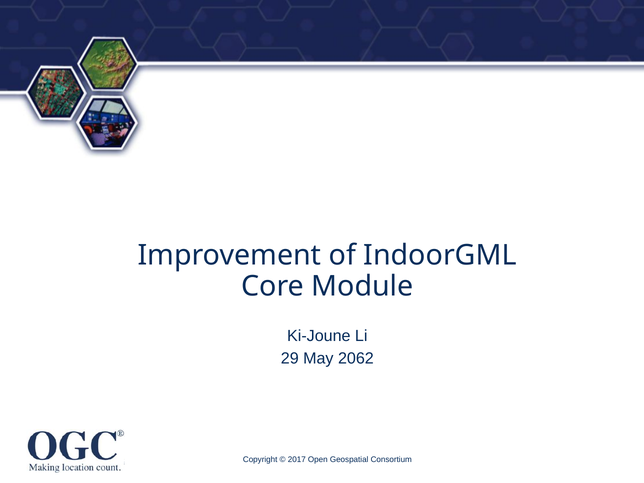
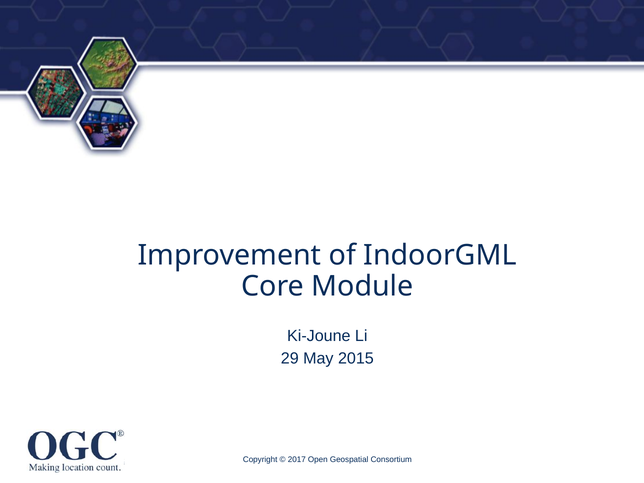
2062: 2062 -> 2015 (356, 359)
